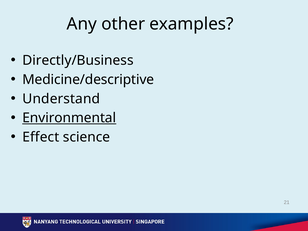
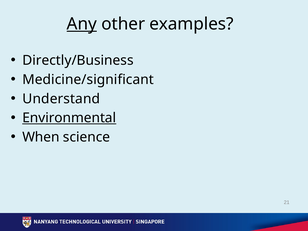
Any underline: none -> present (82, 24)
Medicine/descriptive: Medicine/descriptive -> Medicine/significant (88, 80)
Effect: Effect -> When (41, 137)
